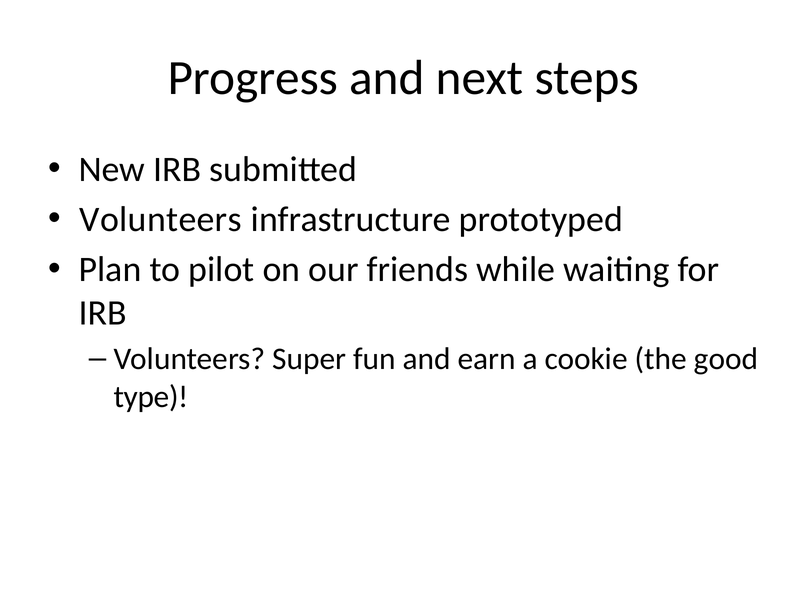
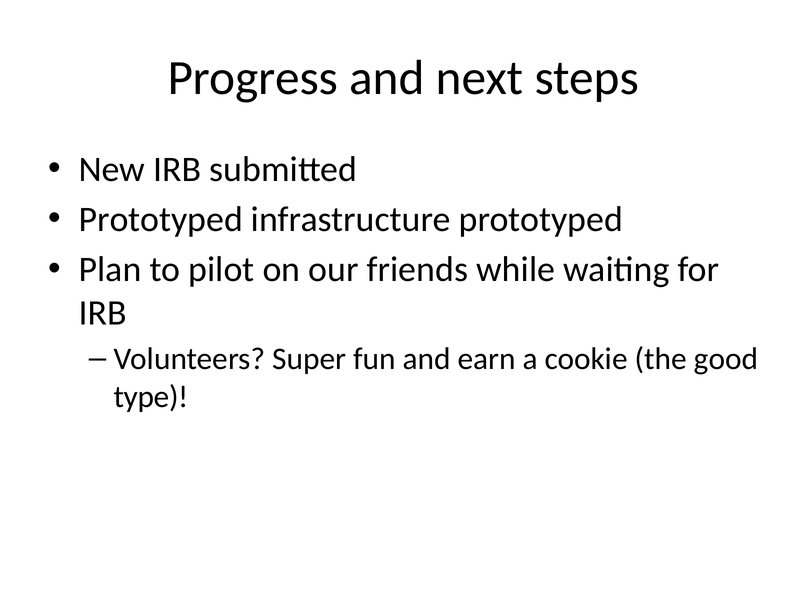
Volunteers: Volunteers -> Prototyped (161, 220)
